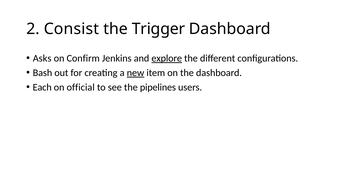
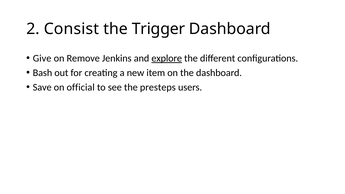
Asks: Asks -> Give (42, 58)
Confirm: Confirm -> Remove (83, 58)
new underline: present -> none (136, 73)
Each: Each -> Save (42, 87)
pipelines: pipelines -> presteps (158, 87)
